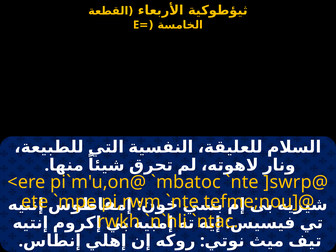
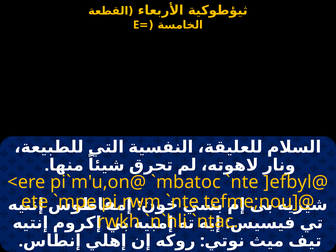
]swrp@: ]swrp@ -> ]efbyl@ (296, 182)
